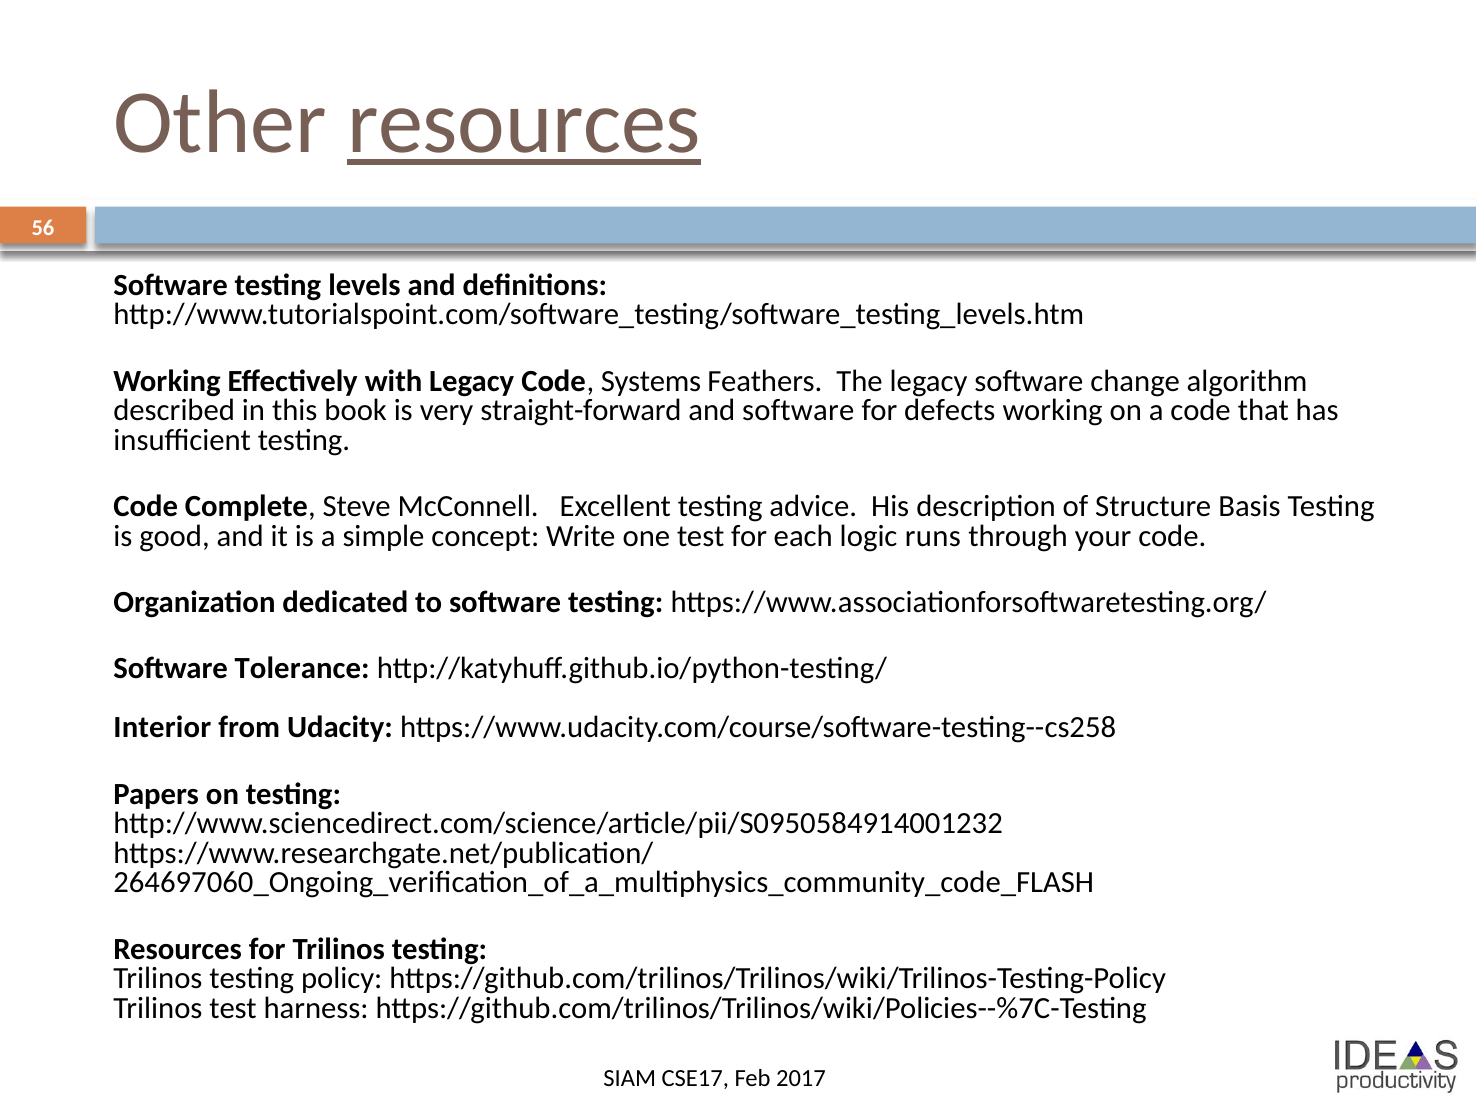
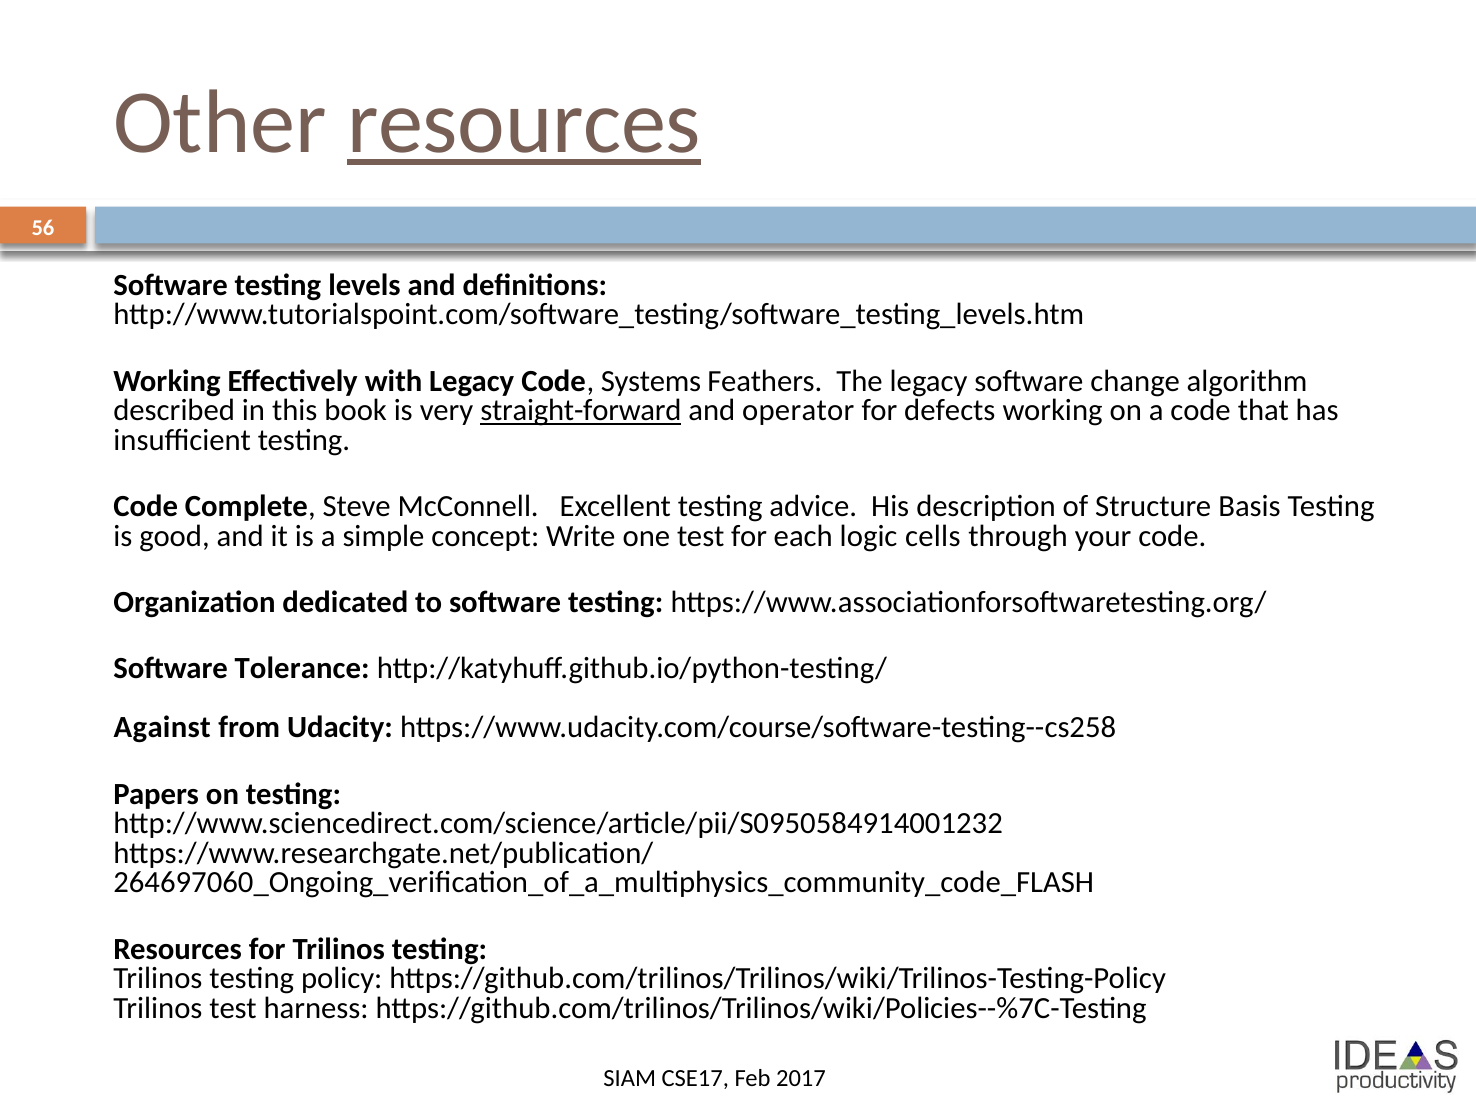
straight-forward underline: none -> present (581, 410)
and software: software -> operator (798, 410)
runs: runs -> cells (933, 536)
Interior: Interior -> Against (162, 728)
